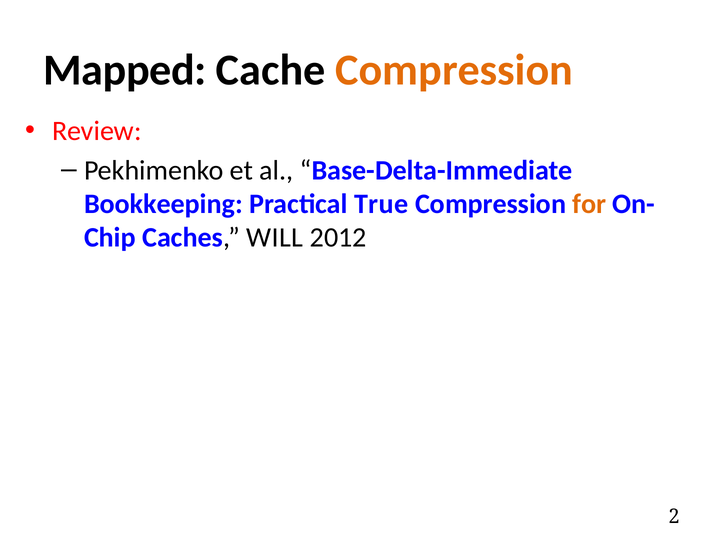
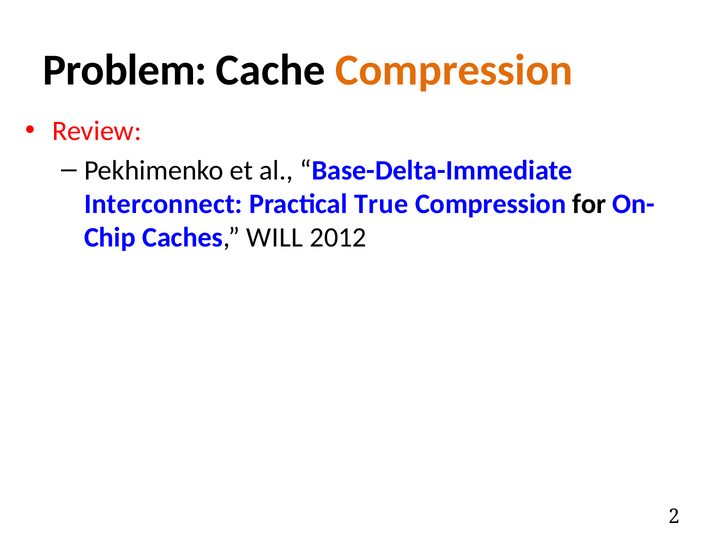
Mapped: Mapped -> Problem (125, 70)
Bookkeeping: Bookkeeping -> Interconnect (163, 204)
for colour: orange -> black (589, 204)
